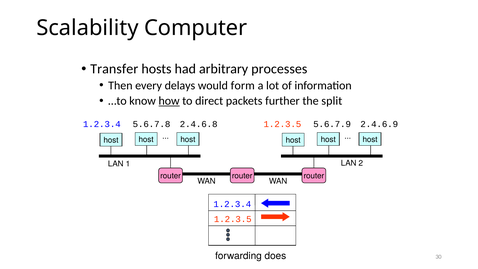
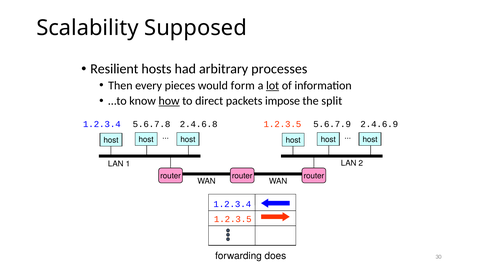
Computer: Computer -> Supposed (196, 28)
Transfer: Transfer -> Resilient (114, 69)
delays: delays -> pieces (180, 85)
lot underline: none -> present (273, 85)
further: further -> impose (283, 101)
